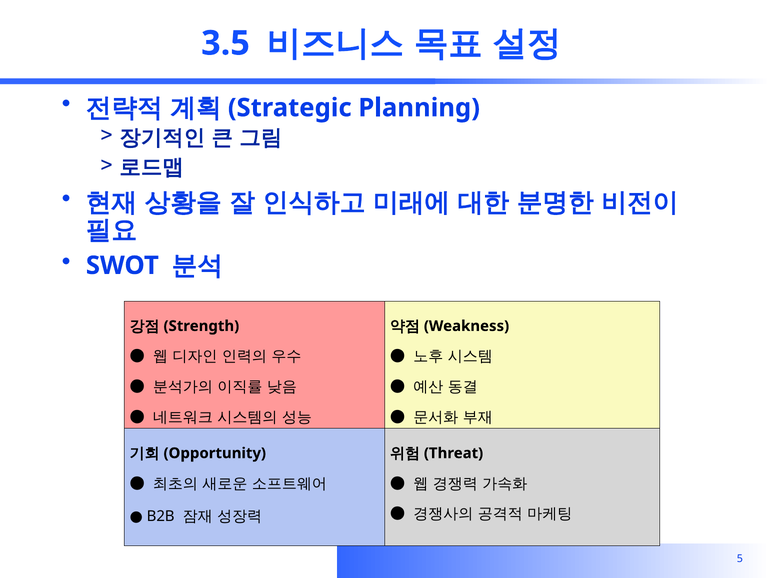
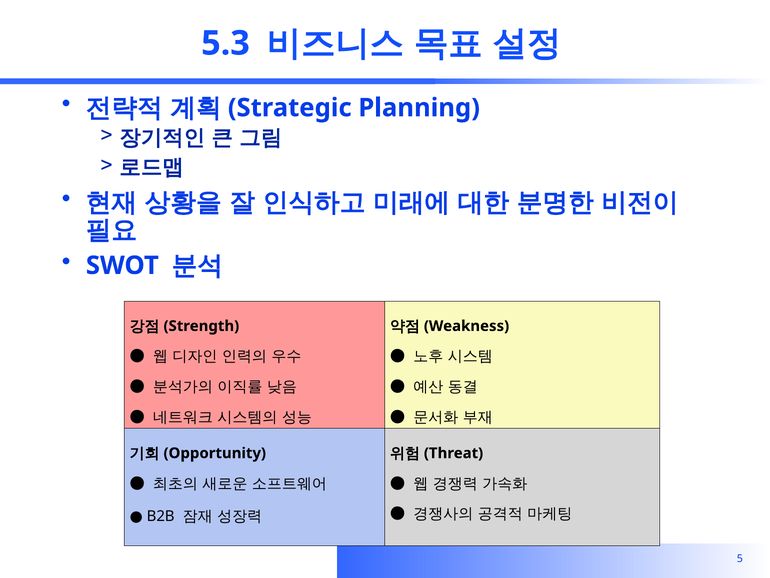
3.5: 3.5 -> 5.3 (226, 43)
